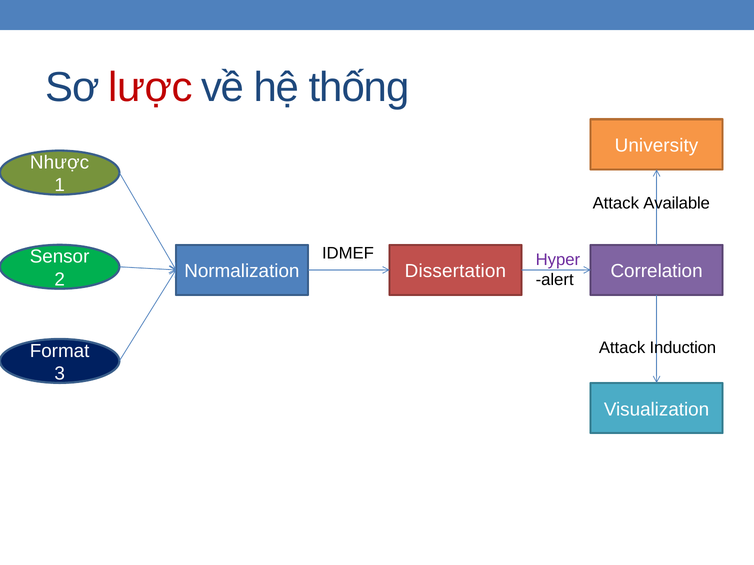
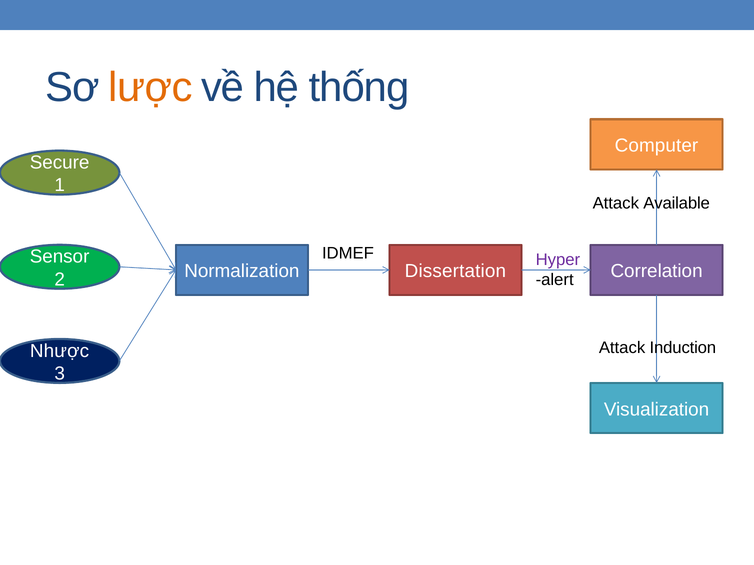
lược colour: red -> orange (150, 88)
University: University -> Computer (656, 146)
Nhược: Nhược -> Secure (60, 163)
Format: Format -> Nhược (60, 351)
